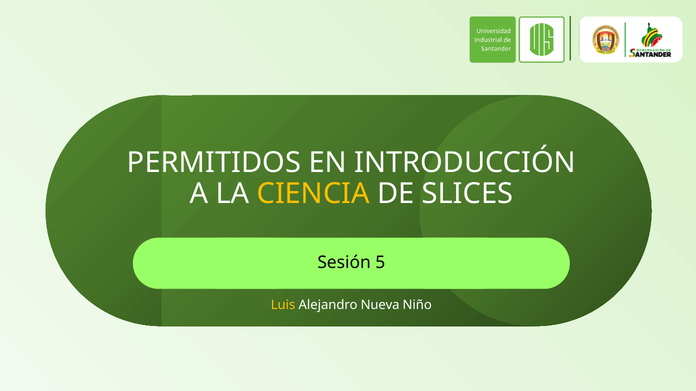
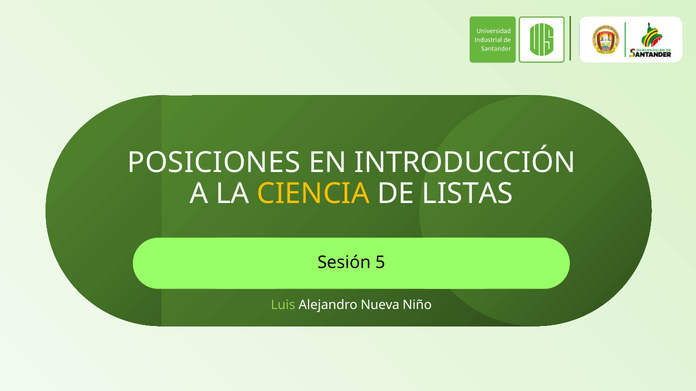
PERMITIDOS: PERMITIDOS -> POSICIONES (214, 163)
SLICES: SLICES -> LISTAS (467, 194)
Luis colour: yellow -> light green (283, 305)
